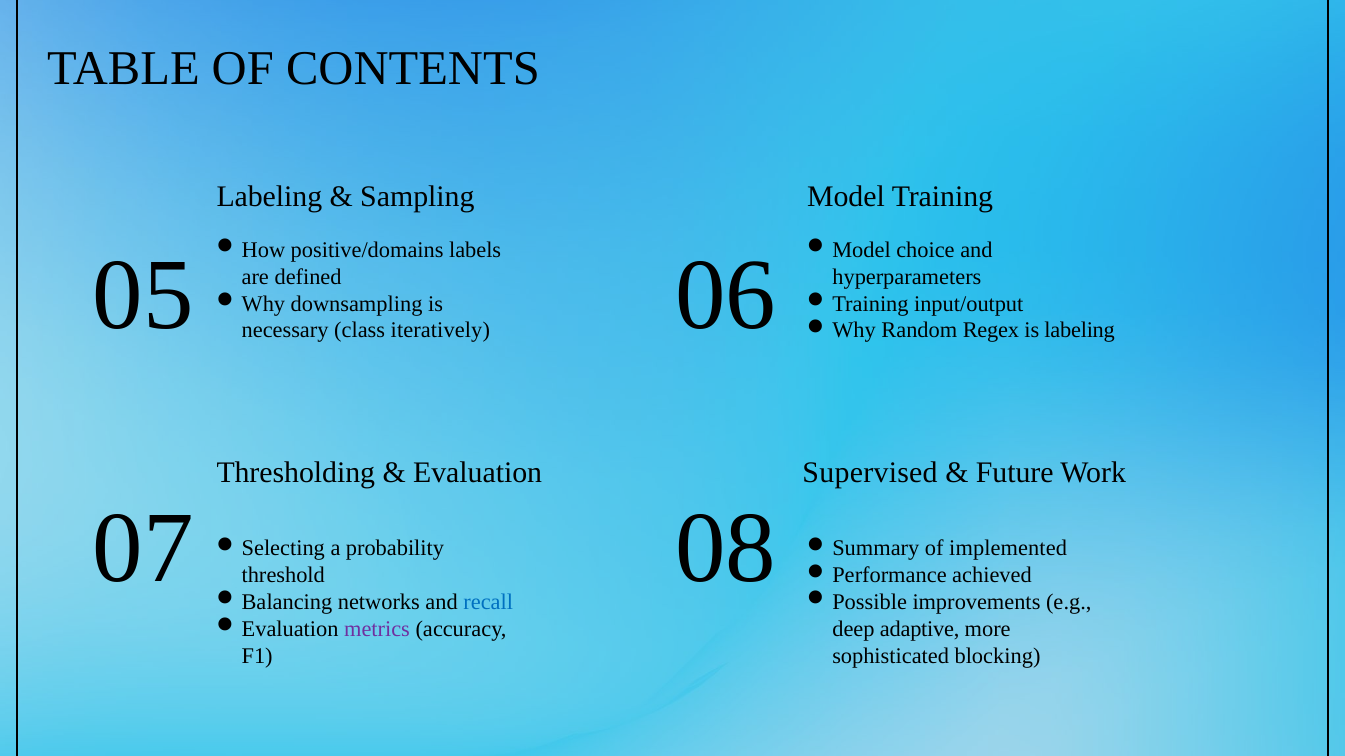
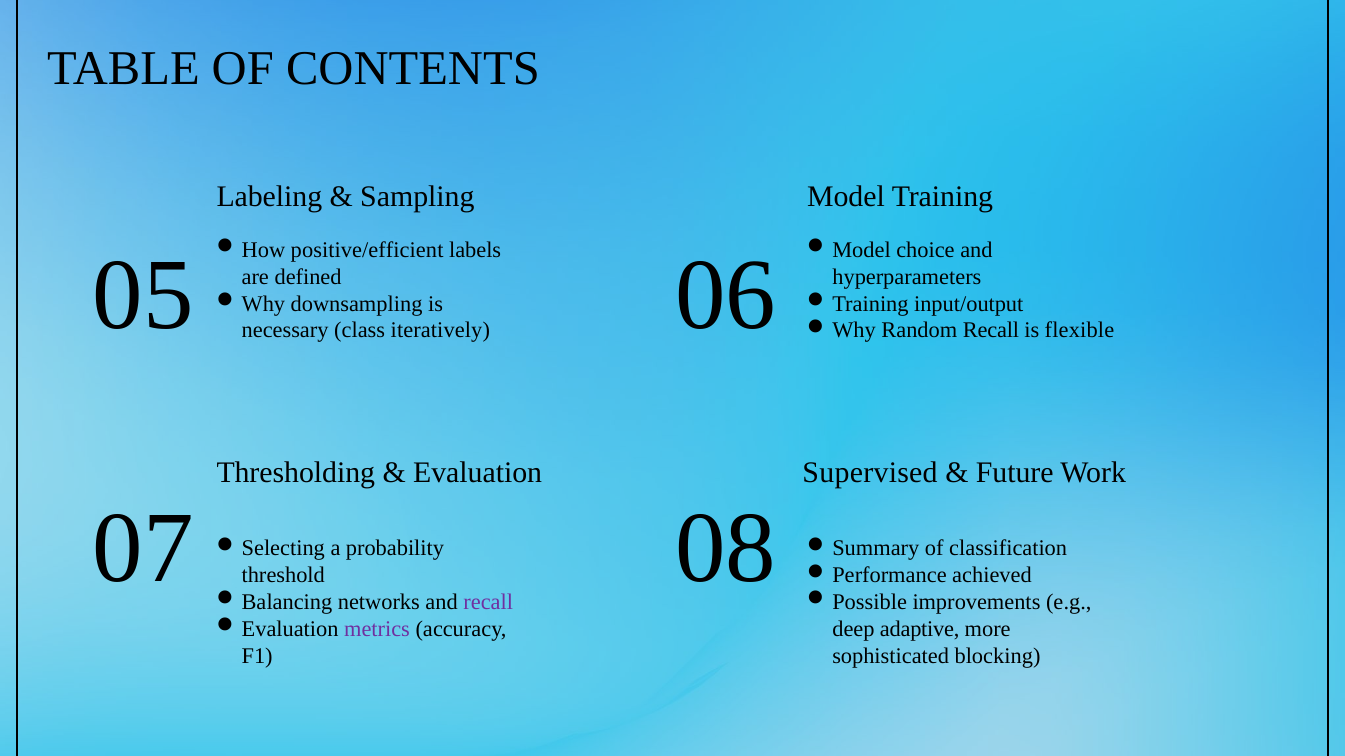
positive/domains: positive/domains -> positive/efficient (367, 250)
Random Regex: Regex -> Recall (991, 331)
is labeling: labeling -> flexible (1079, 331)
implemented: implemented -> classification (1008, 549)
recall colour: blue -> purple (488, 603)
